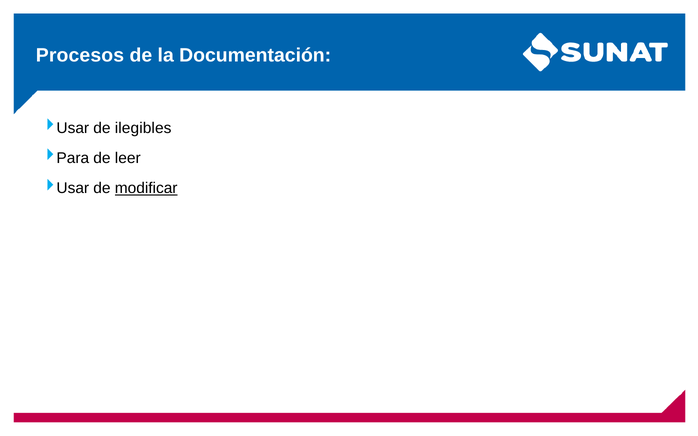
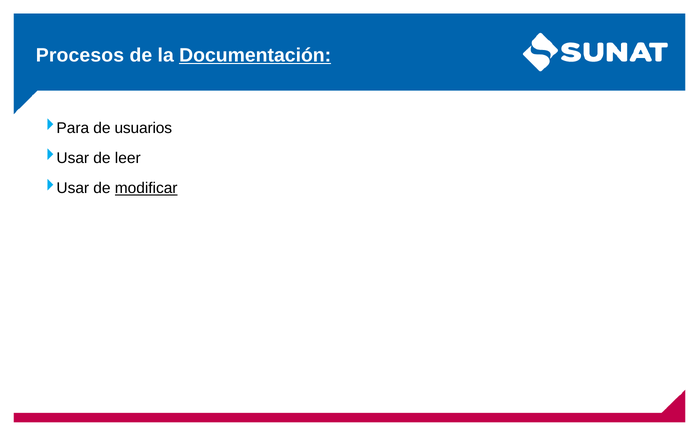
Documentación underline: none -> present (255, 55)
Usar: Usar -> Para (73, 128)
ilegibles: ilegibles -> usuarios (143, 128)
Para: Para -> Usar (73, 158)
